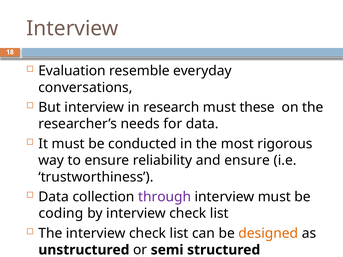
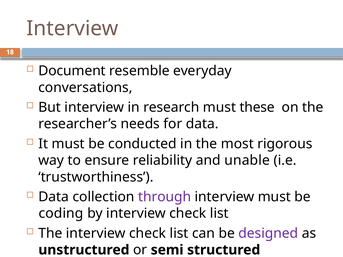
Evaluation: Evaluation -> Document (72, 71)
and ensure: ensure -> unable (247, 161)
designed colour: orange -> purple (268, 234)
